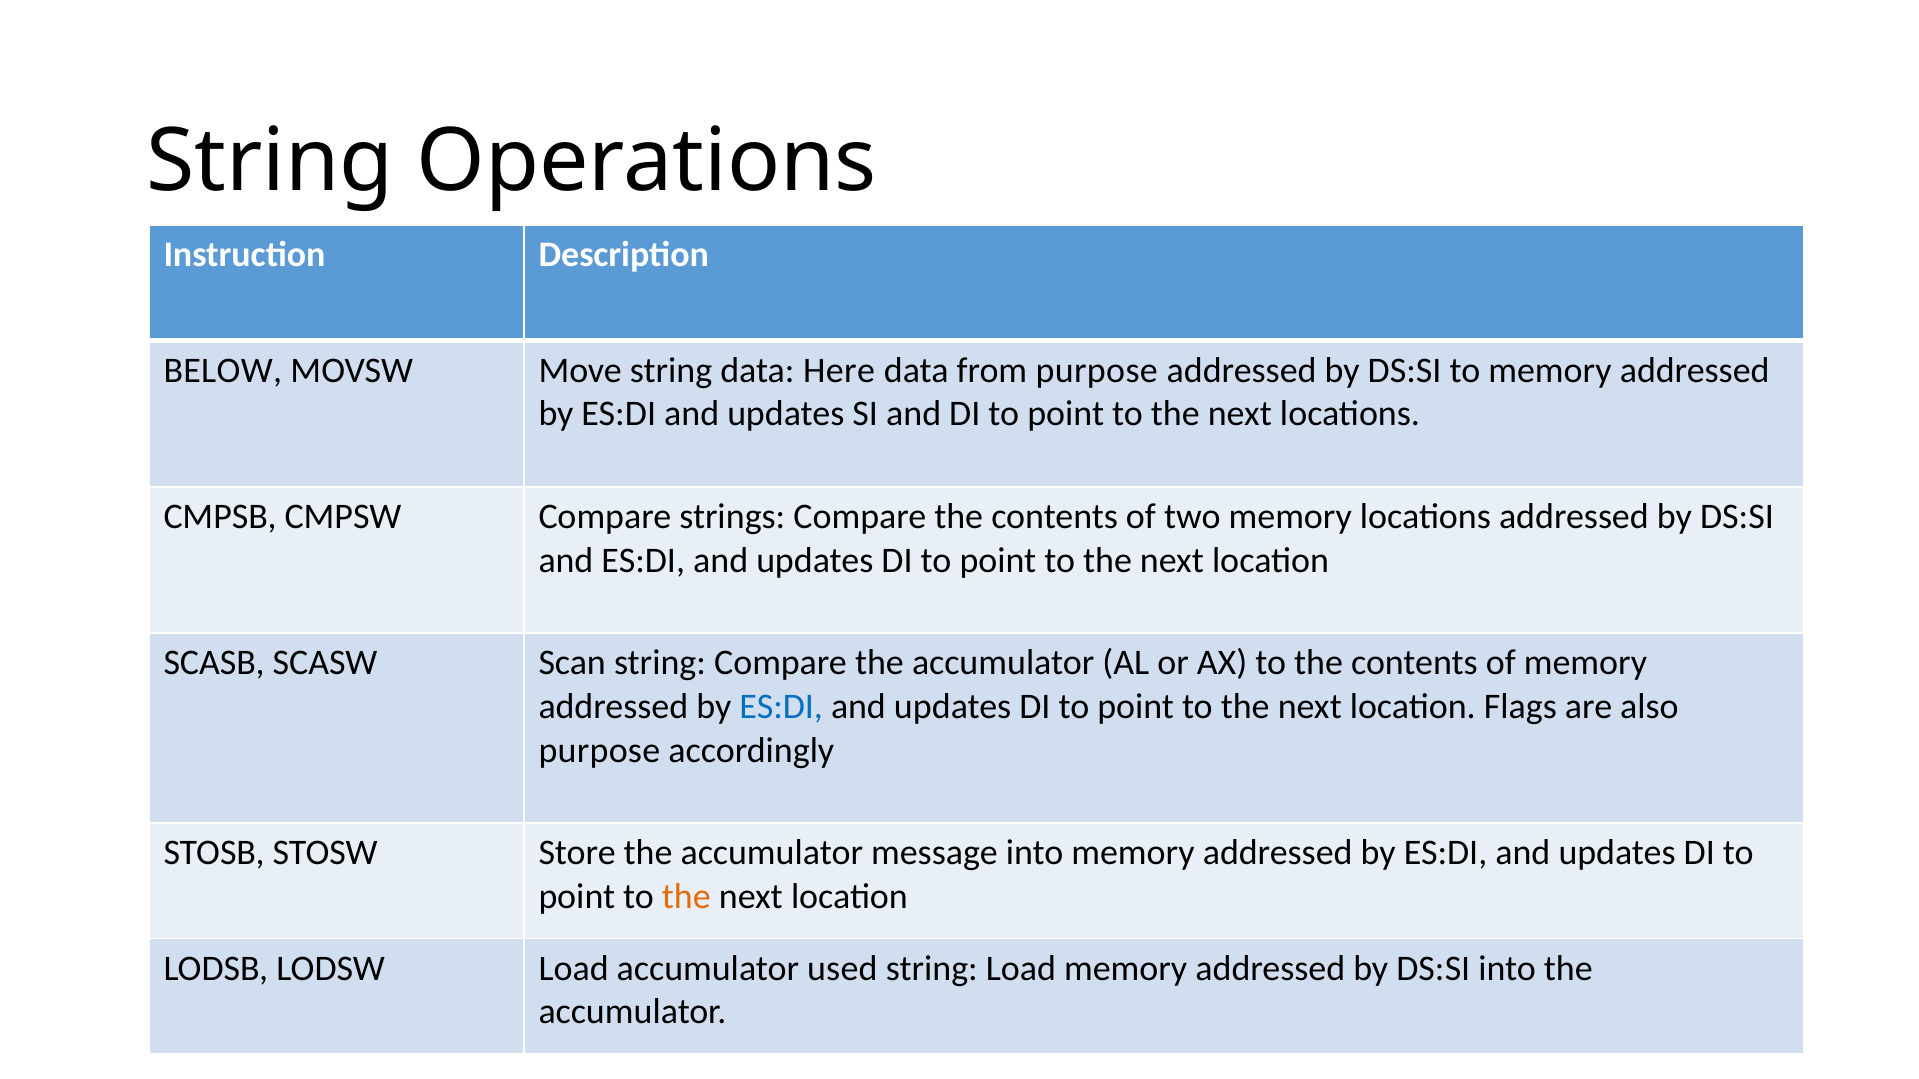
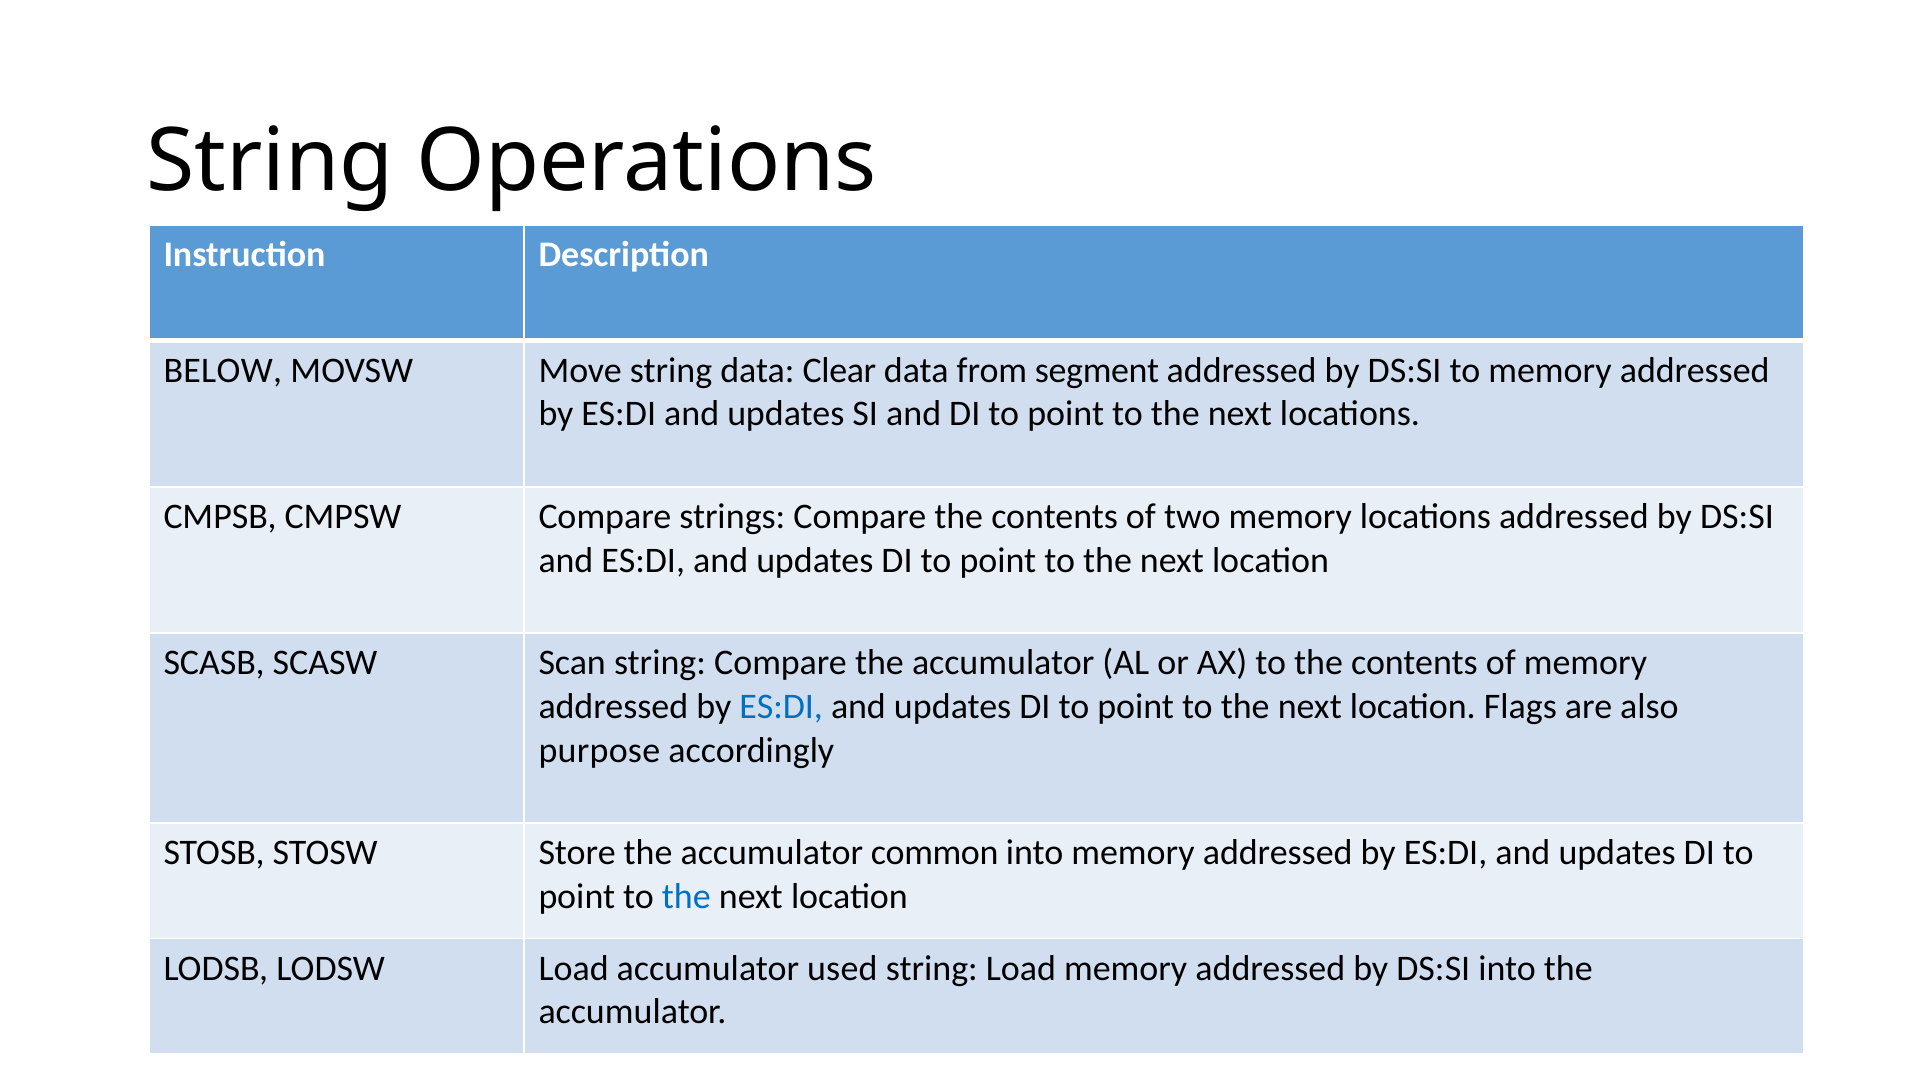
Here: Here -> Clear (839, 370)
from purpose: purpose -> segment (1097, 370)
message: message -> common (935, 853)
the colour: orange -> blue (686, 897)
